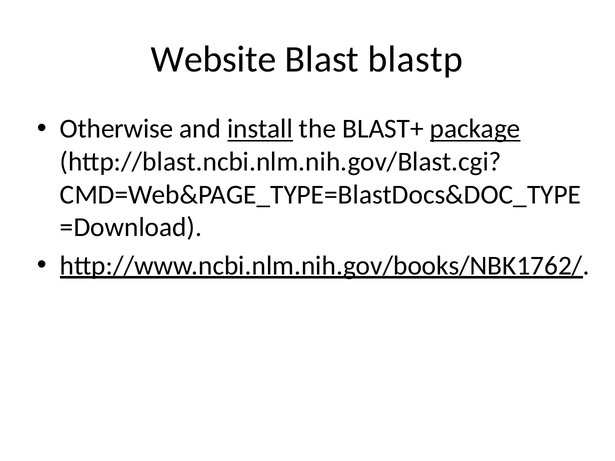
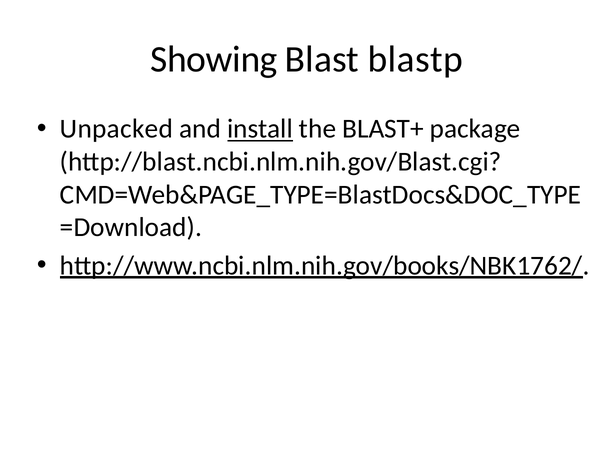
Website: Website -> Showing (214, 60)
Otherwise: Otherwise -> Unpacked (116, 129)
package underline: present -> none (475, 129)
